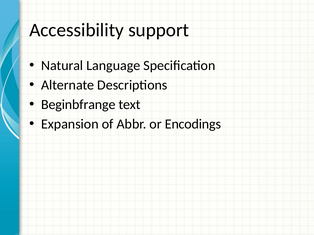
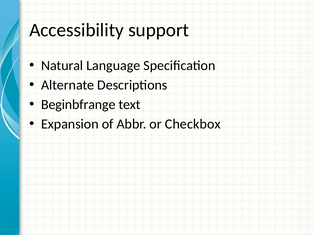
Encodings: Encodings -> Checkbox (193, 124)
